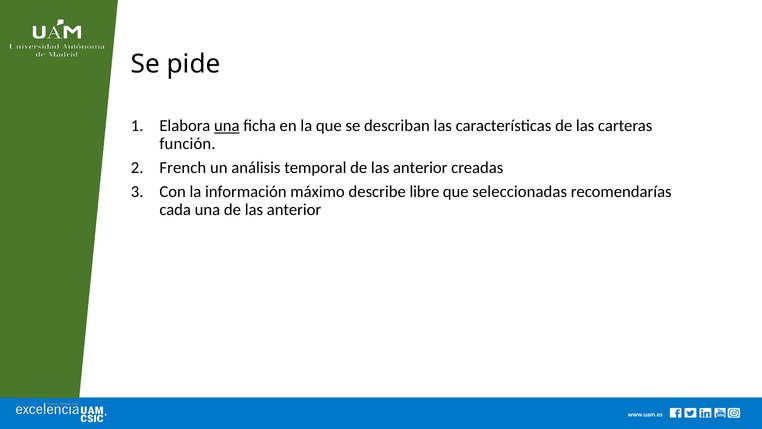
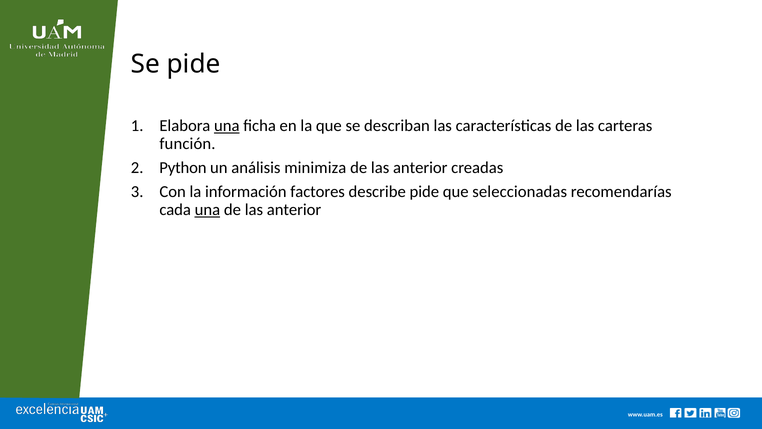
French: French -> Python (183, 168)
temporal: temporal -> minimiza (315, 168)
máximo: máximo -> factores (318, 192)
describe libre: libre -> pide (424, 192)
una underline: none -> present (207, 210)
